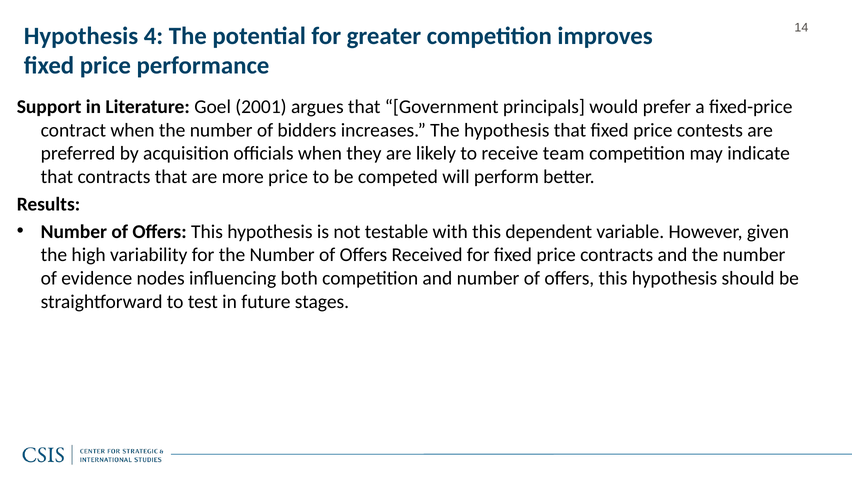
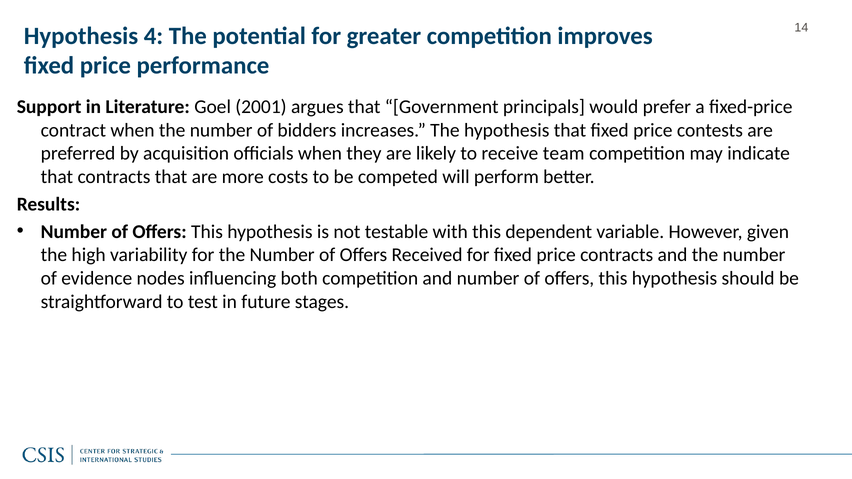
more price: price -> costs (288, 177)
